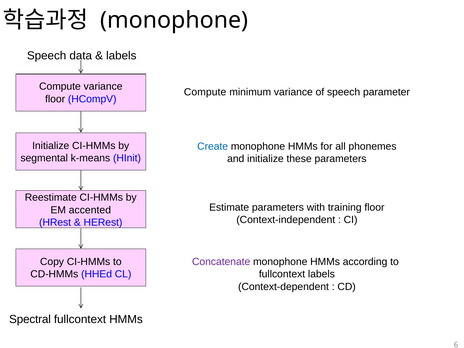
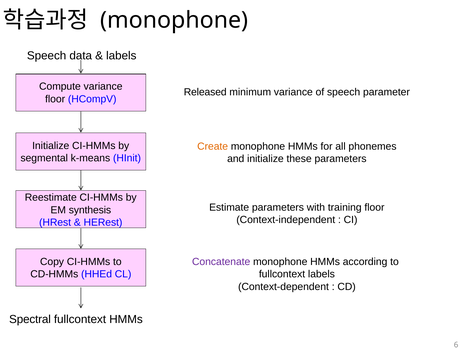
Compute: Compute -> Released (205, 92)
Create colour: blue -> orange (213, 146)
accented: accented -> synthesis (90, 210)
